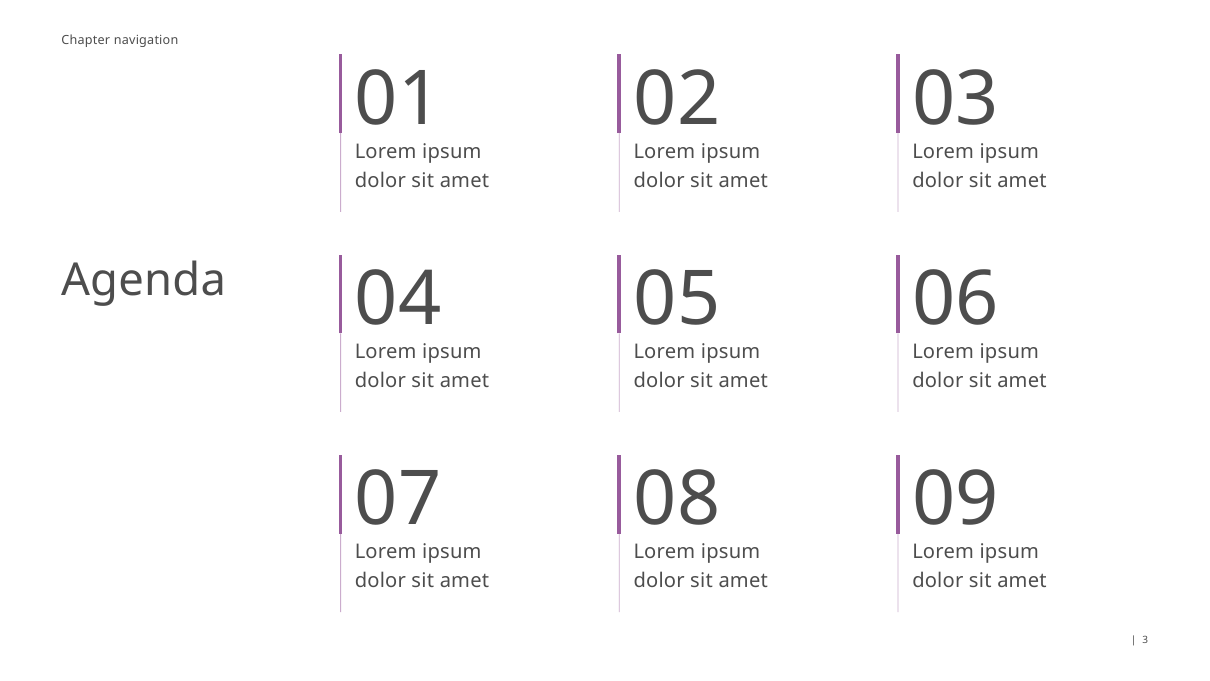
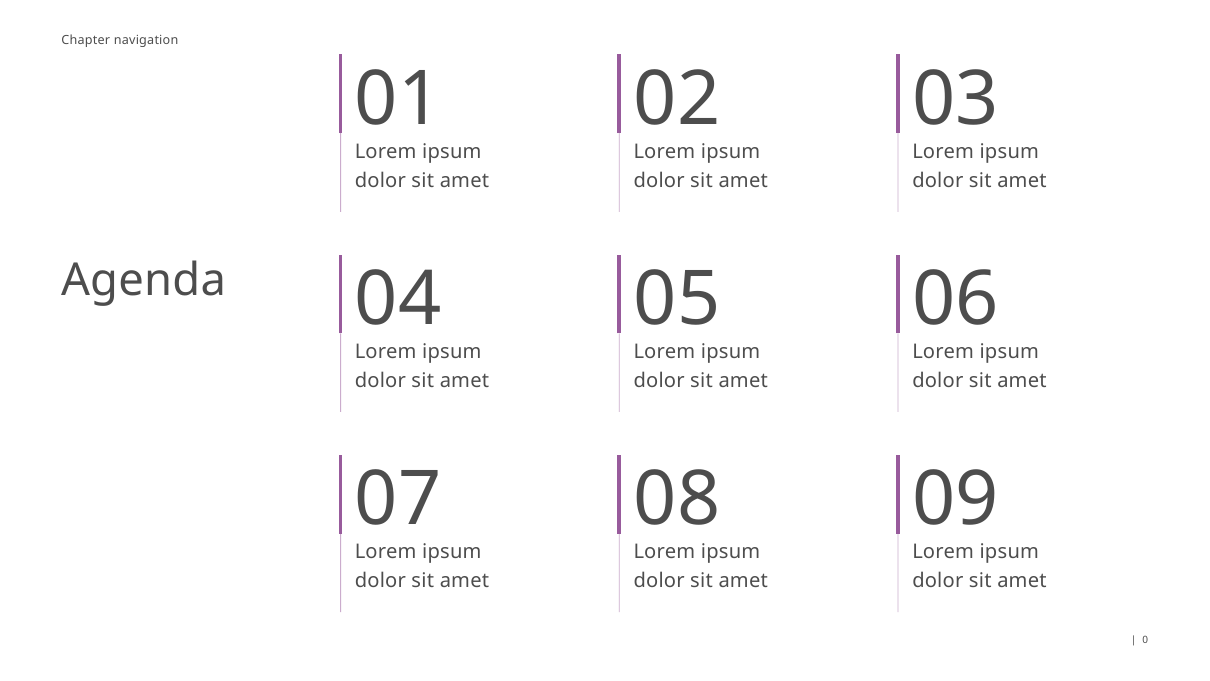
3: 3 -> 0 (1145, 640)
